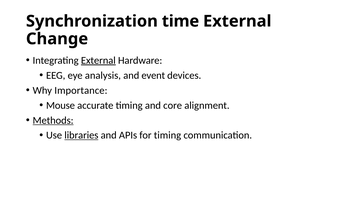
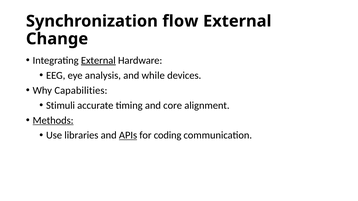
time: time -> flow (180, 21)
event: event -> while (153, 76)
Importance: Importance -> Capabilities (81, 91)
Mouse: Mouse -> Stimuli (61, 106)
libraries underline: present -> none (81, 136)
APIs underline: none -> present (128, 136)
for timing: timing -> coding (168, 136)
